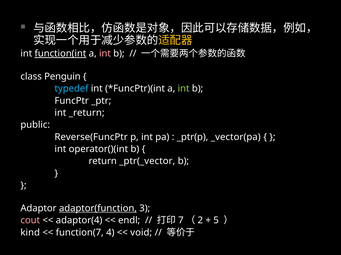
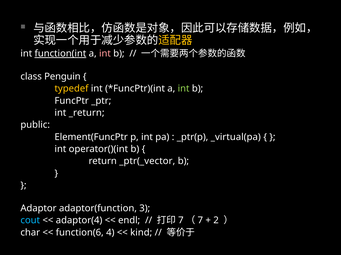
typedef colour: light blue -> yellow (72, 89)
Reverse(FuncPtr: Reverse(FuncPtr -> Element(FuncPtr (91, 137)
_vector(pa: _vector(pa -> _virtual(pa (236, 137)
adaptor(function underline: present -> none (98, 209)
cout colour: pink -> light blue (30, 221)
2: 2 -> 7 (200, 221)
5: 5 -> 2 (216, 221)
kind: kind -> char (30, 233)
function(7: function(7 -> function(6 (80, 233)
void: void -> kind (141, 233)
